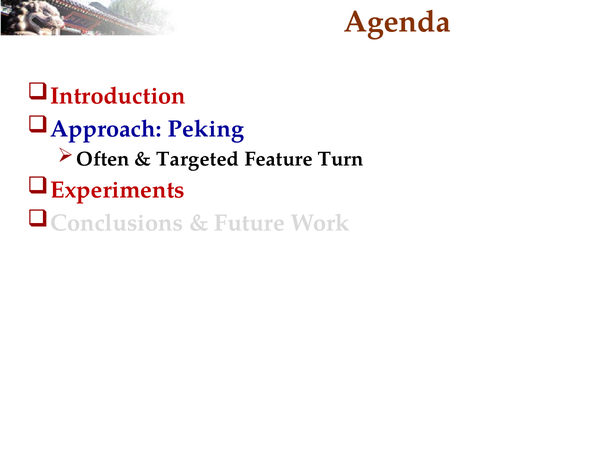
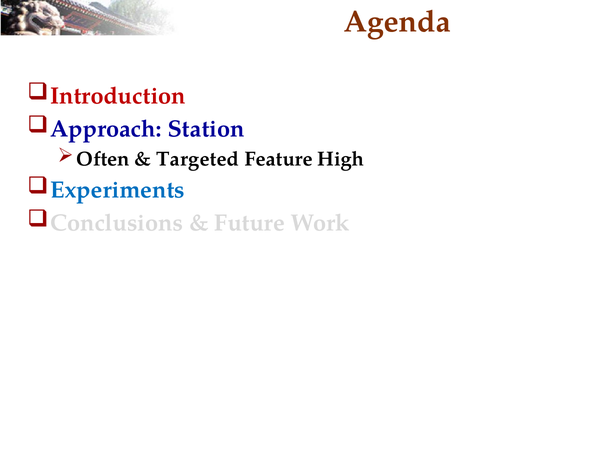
Peking: Peking -> Station (206, 129)
Turn: Turn -> High (341, 159)
Experiments colour: red -> blue (118, 190)
